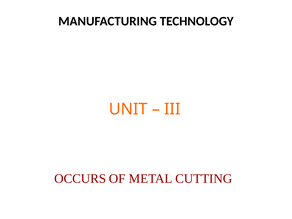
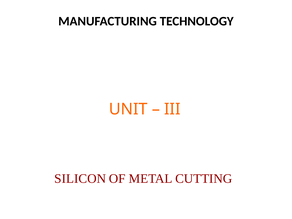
OCCURS: OCCURS -> SILICON (80, 179)
